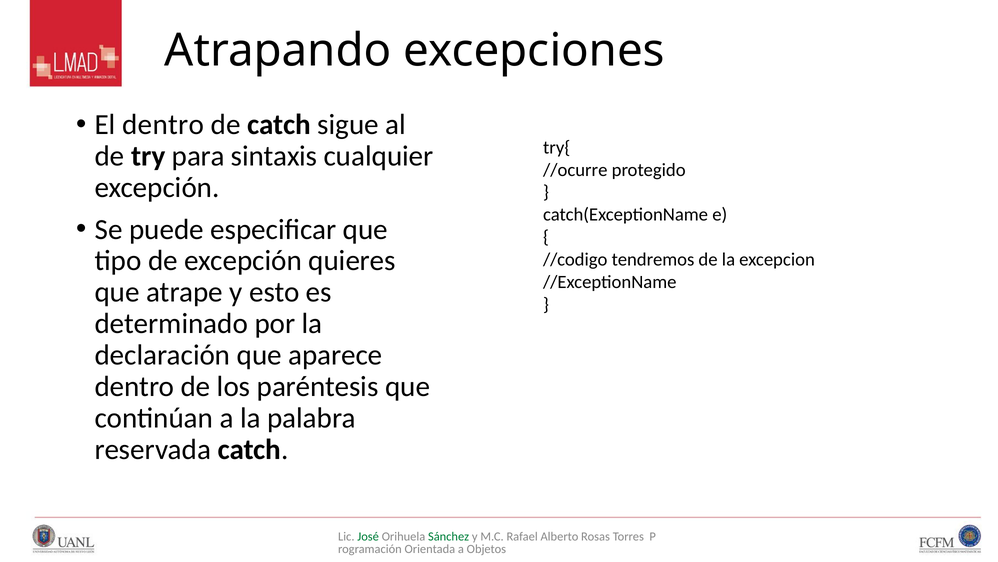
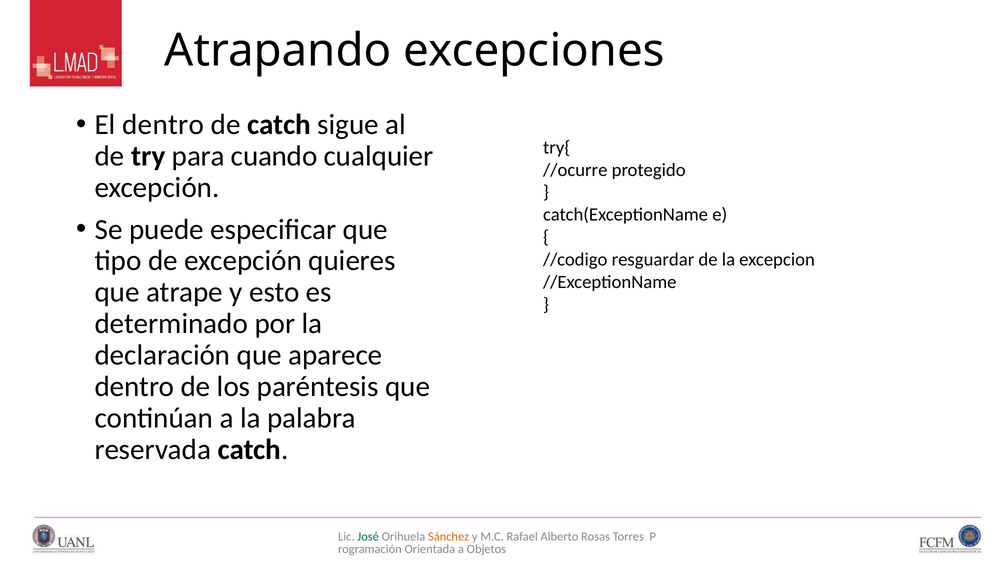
sintaxis: sintaxis -> cuando (274, 156)
tendremos: tendremos -> resguardar (653, 259)
Sánchez colour: green -> orange (449, 536)
